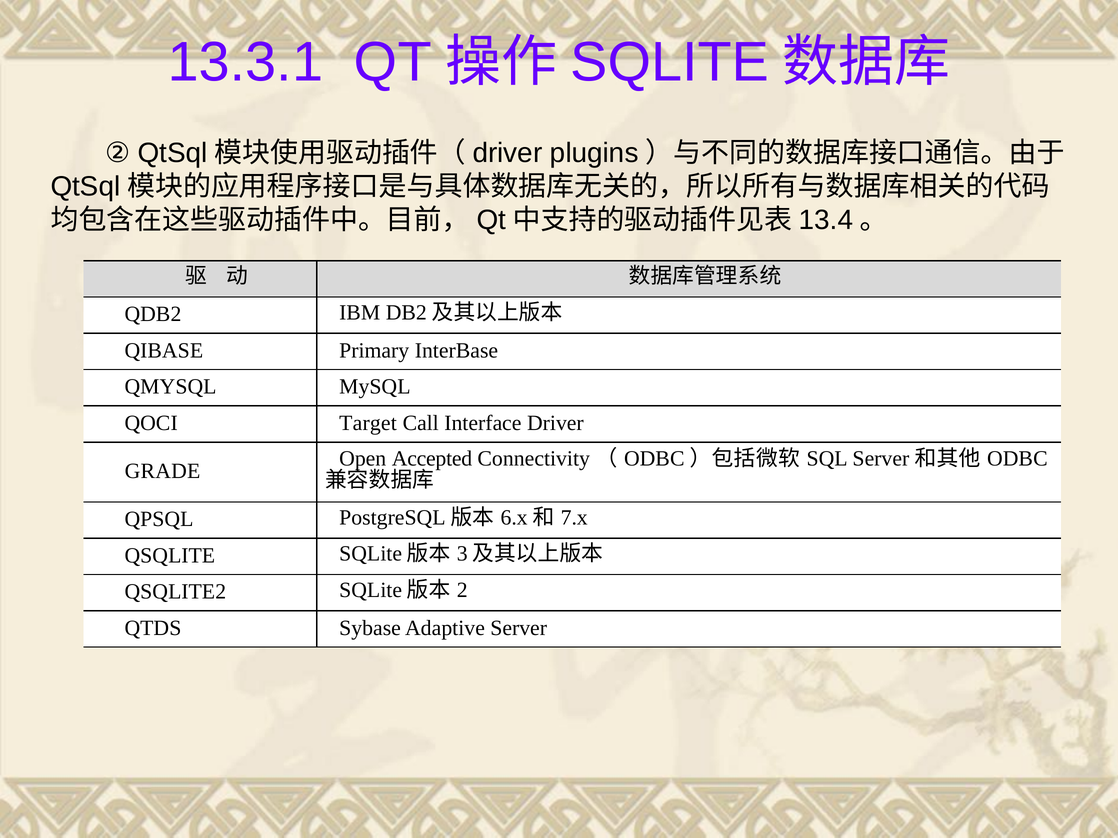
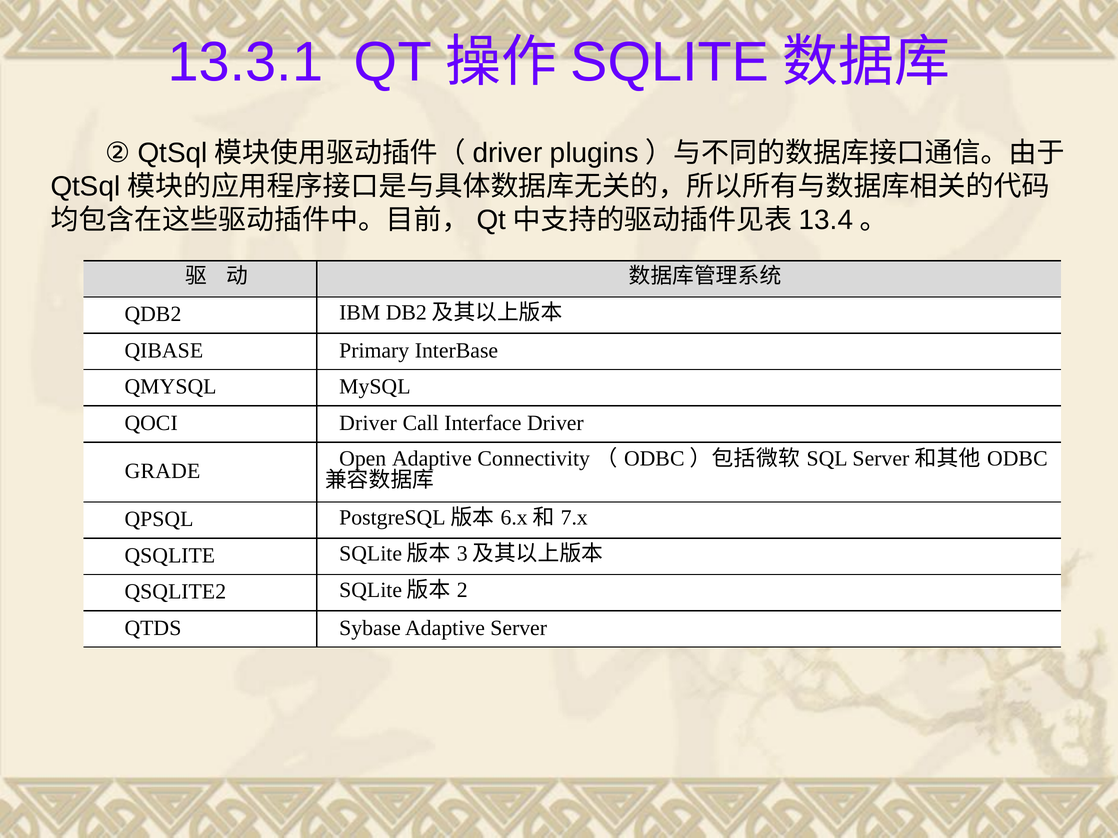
QOCI Target: Target -> Driver (368, 423)
Open Accepted: Accepted -> Adaptive (432, 459)
